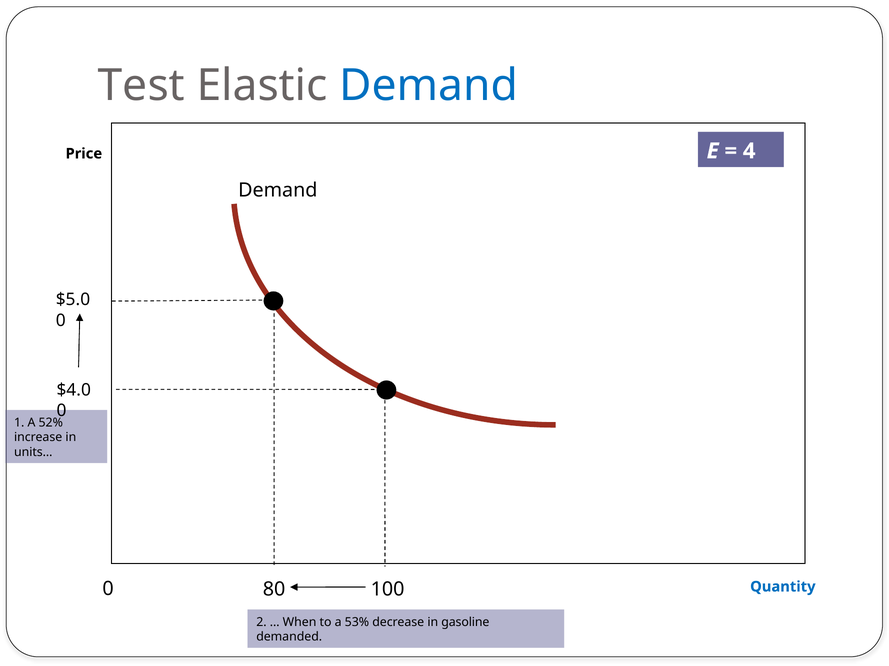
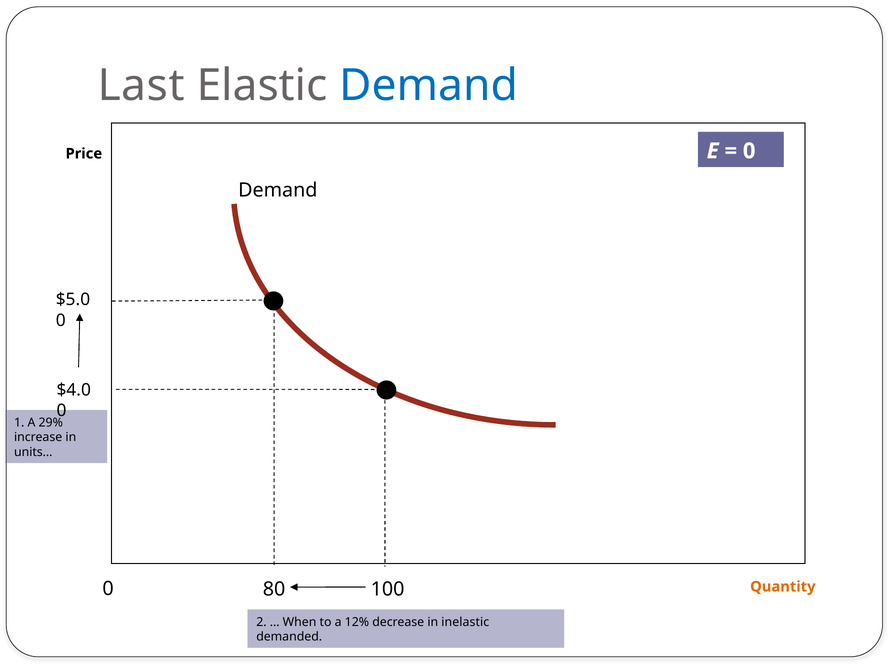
Test: Test -> Last (141, 86)
4: 4 -> 0 (749, 151)
52%: 52% -> 29% (51, 423)
Quantity colour: blue -> orange (783, 587)
53%: 53% -> 12% (357, 623)
gasoline: gasoline -> inelastic (465, 623)
